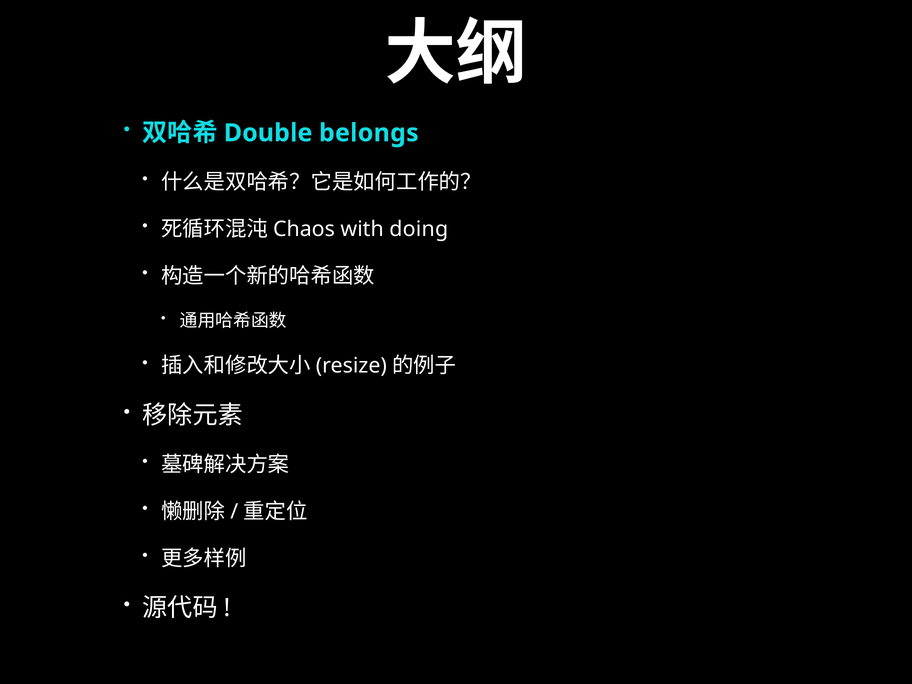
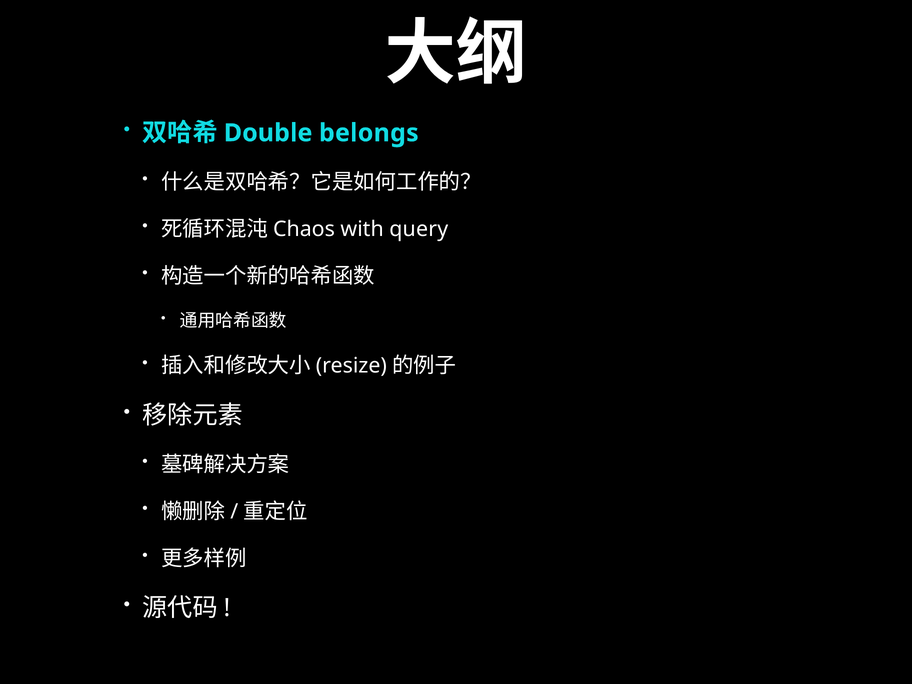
doing: doing -> query (419, 229)
